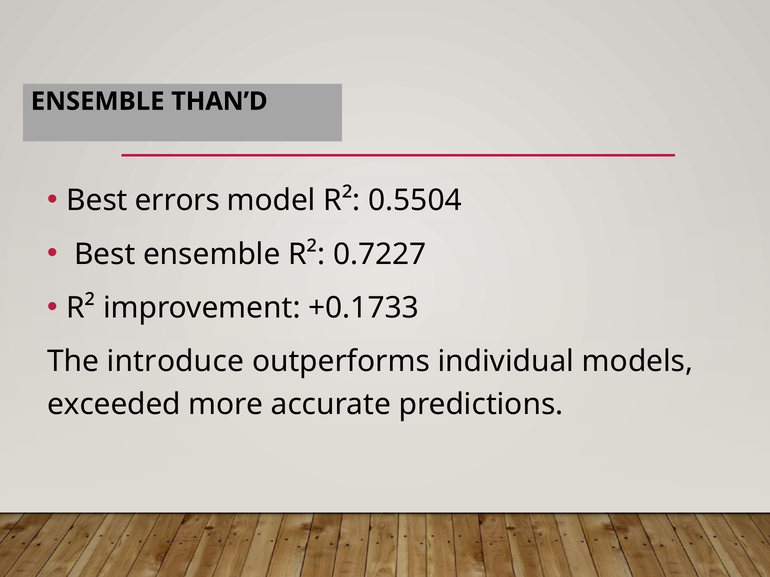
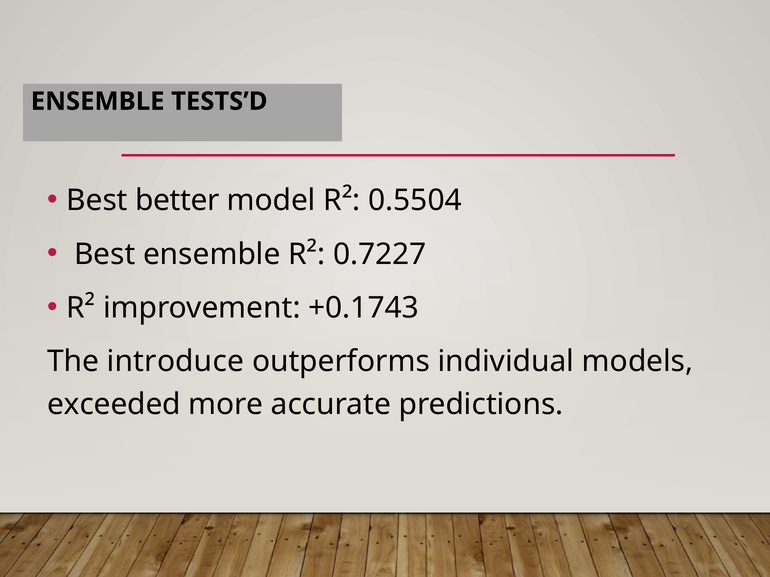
THAN’D: THAN’D -> TESTS’D (219, 101)
errors: errors -> better (177, 201)
+0.1733: +0.1733 -> +0.1743 (364, 308)
